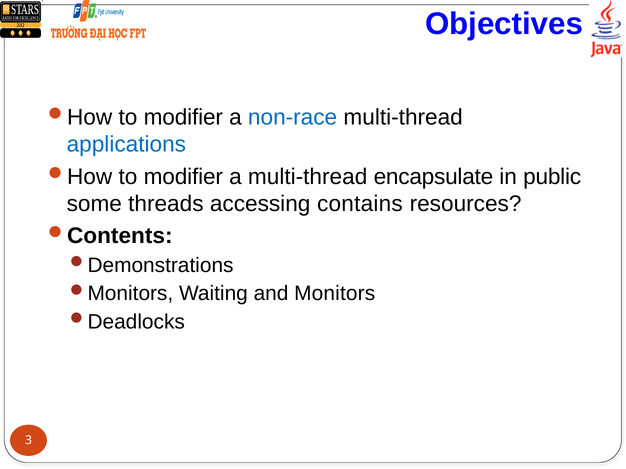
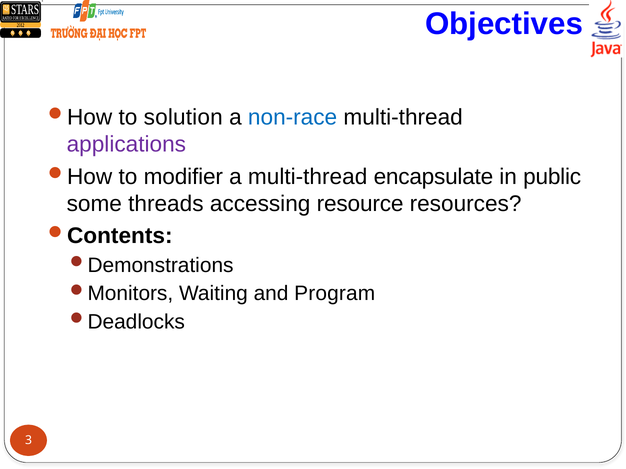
modifier: modifier -> solution (183, 117)
applications colour: blue -> purple (126, 145)
contains: contains -> resource (360, 204)
Monitors: Monitors -> Program (335, 294)
